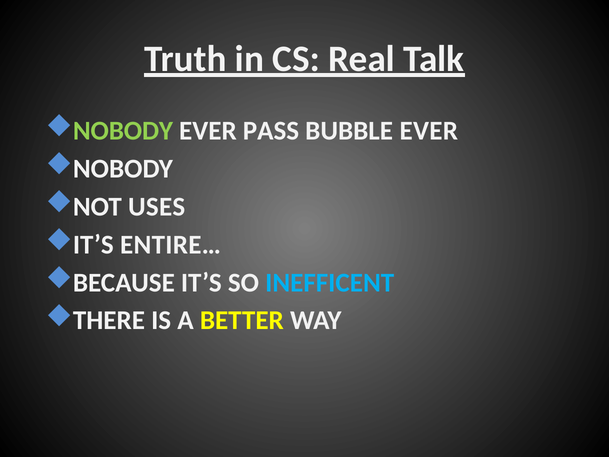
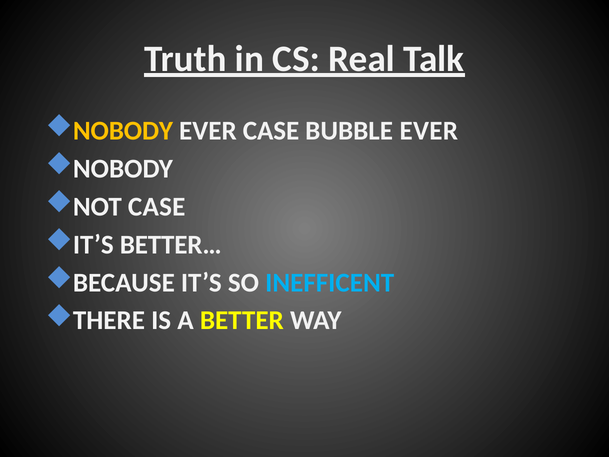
NOBODY colour: light green -> yellow (123, 131)
EVER PASS: PASS -> CASE (271, 131)
NOT USES: USES -> CASE (157, 207)
ENTIRE…: ENTIRE… -> BETTER… (171, 245)
